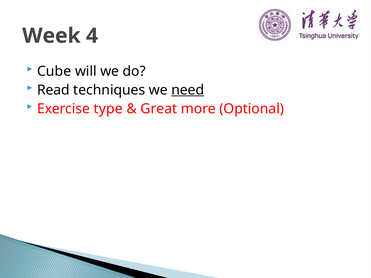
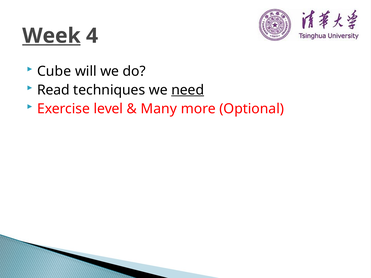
Week underline: none -> present (51, 36)
type: type -> level (108, 109)
Great: Great -> Many (159, 109)
